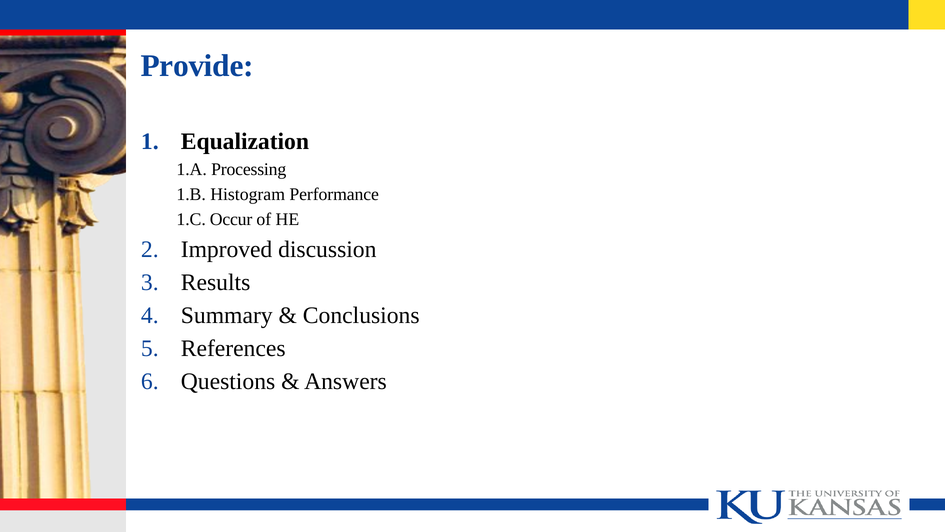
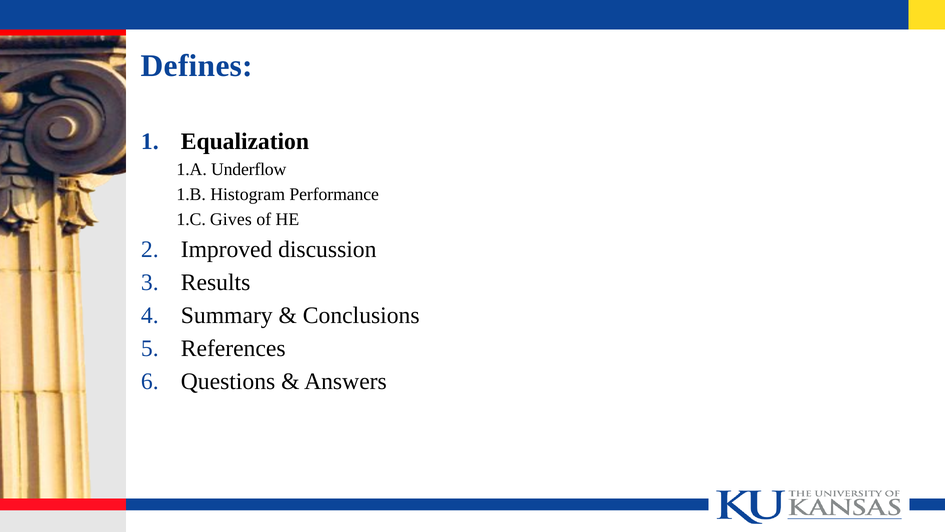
Provide: Provide -> Defines (197, 66)
Processing: Processing -> Underflow (249, 169)
Occur: Occur -> Gives (231, 219)
